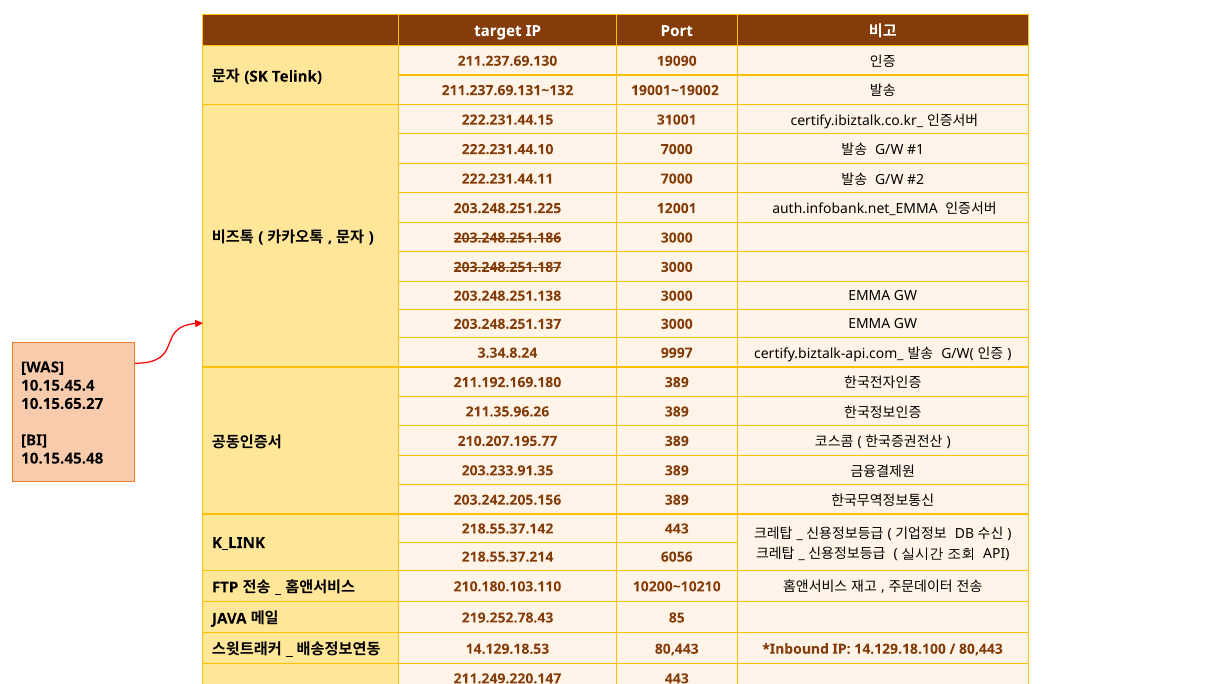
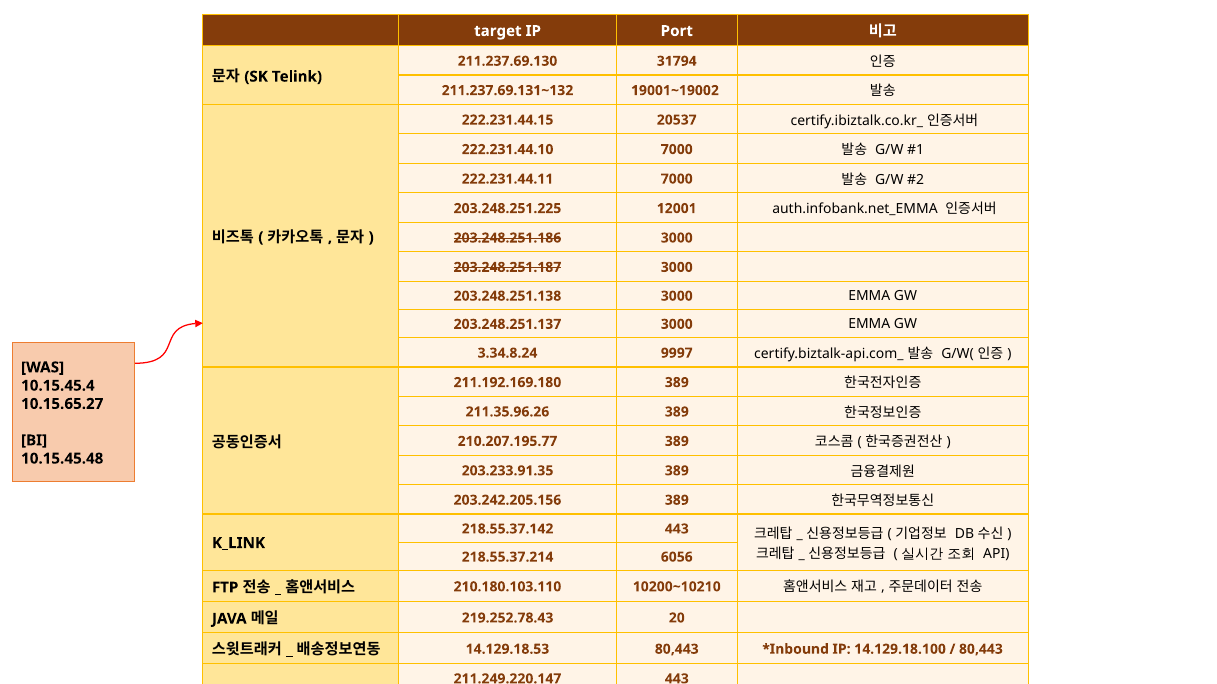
19090: 19090 -> 31794 (677, 61)
31001: 31001 -> 20537 (677, 120)
85: 85 -> 20 (677, 618)
